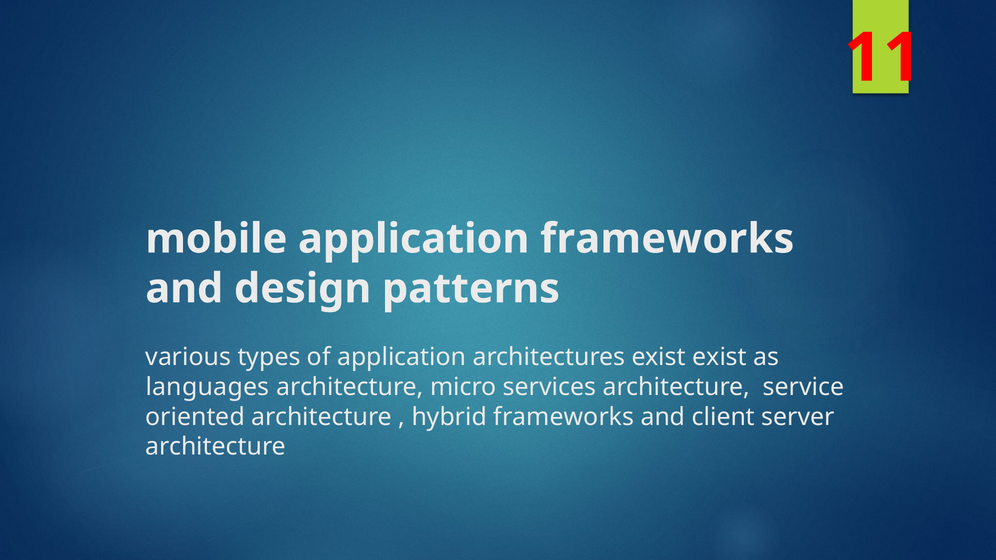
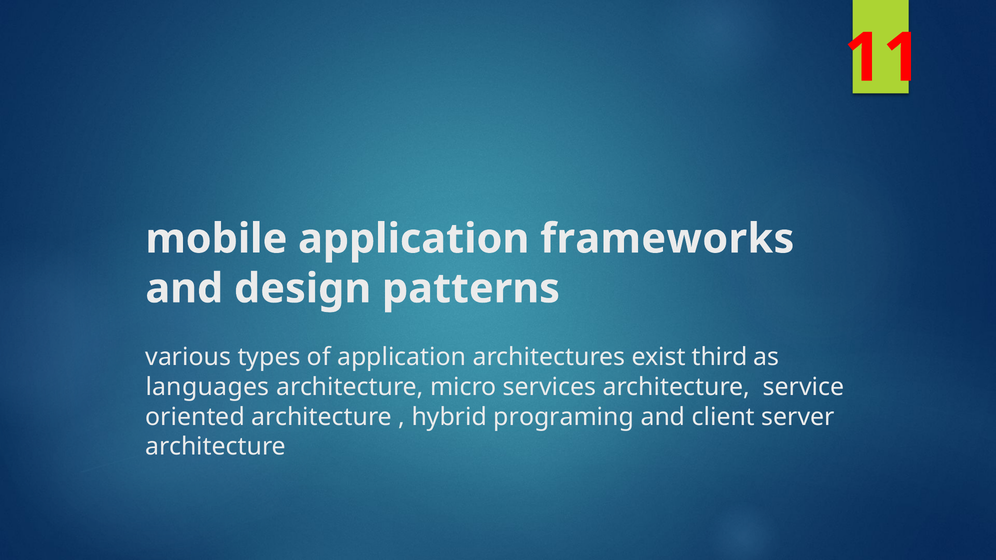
exist exist: exist -> third (720, 357)
hybrid frameworks: frameworks -> programing (564, 417)
